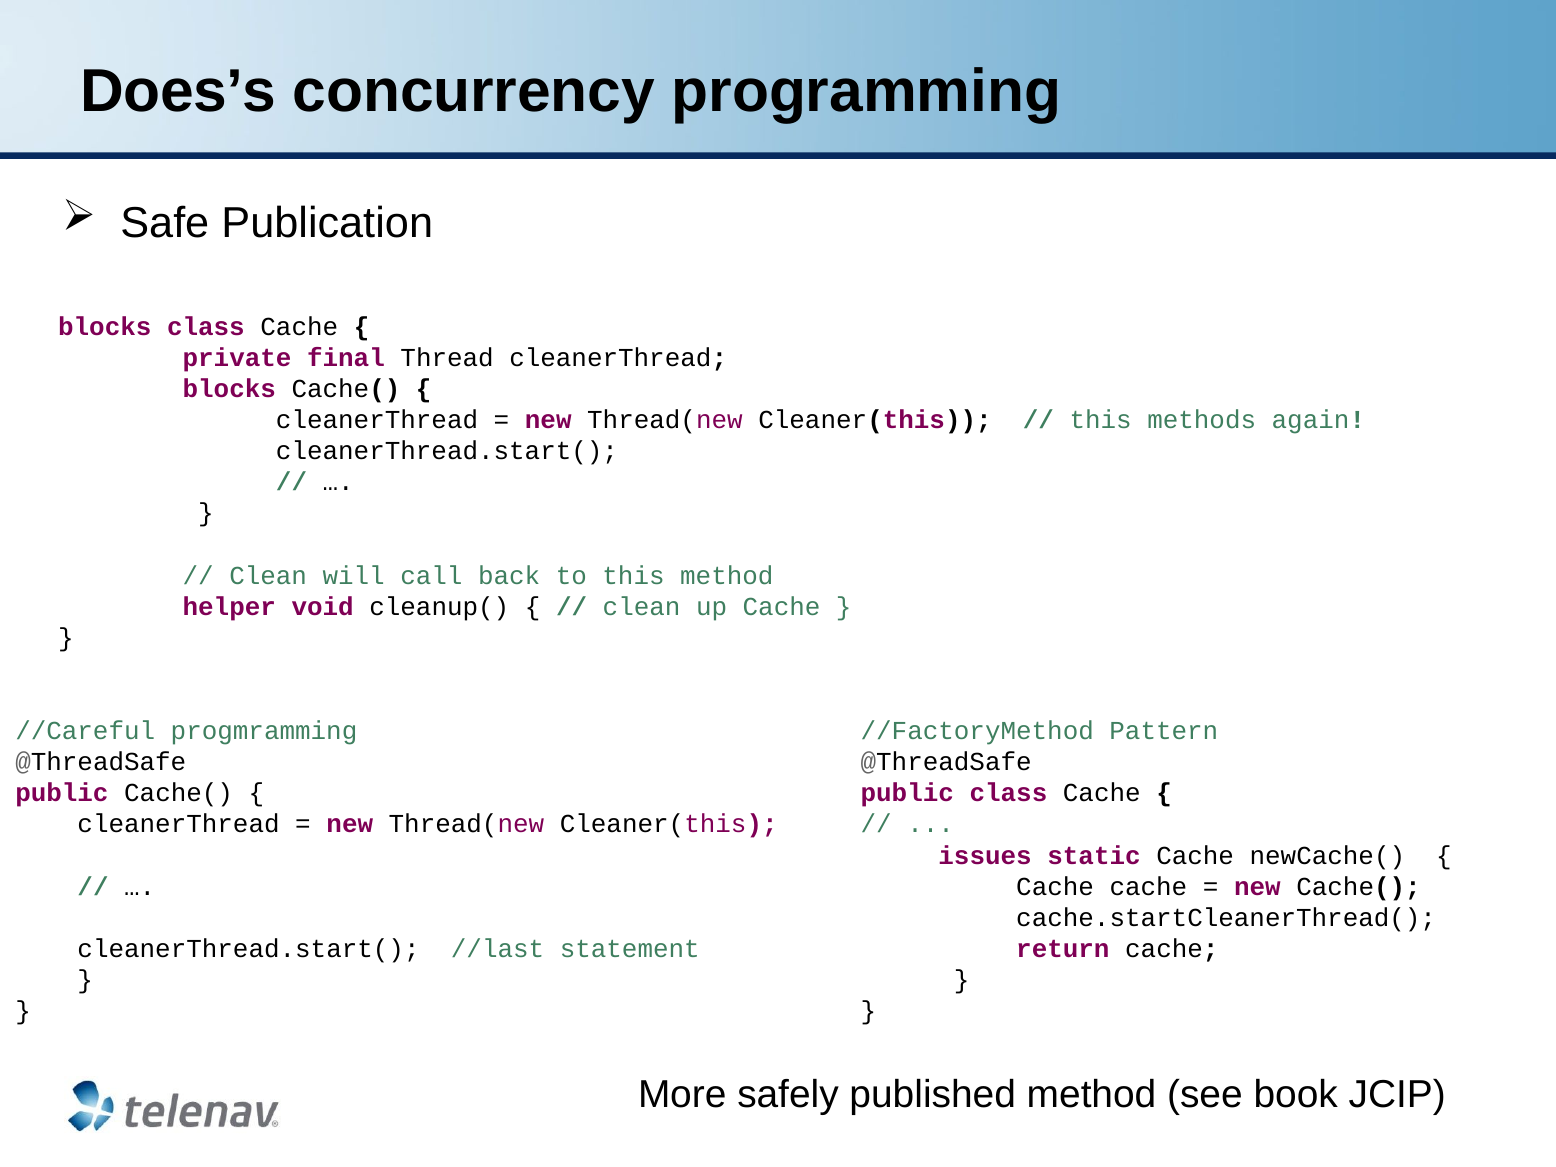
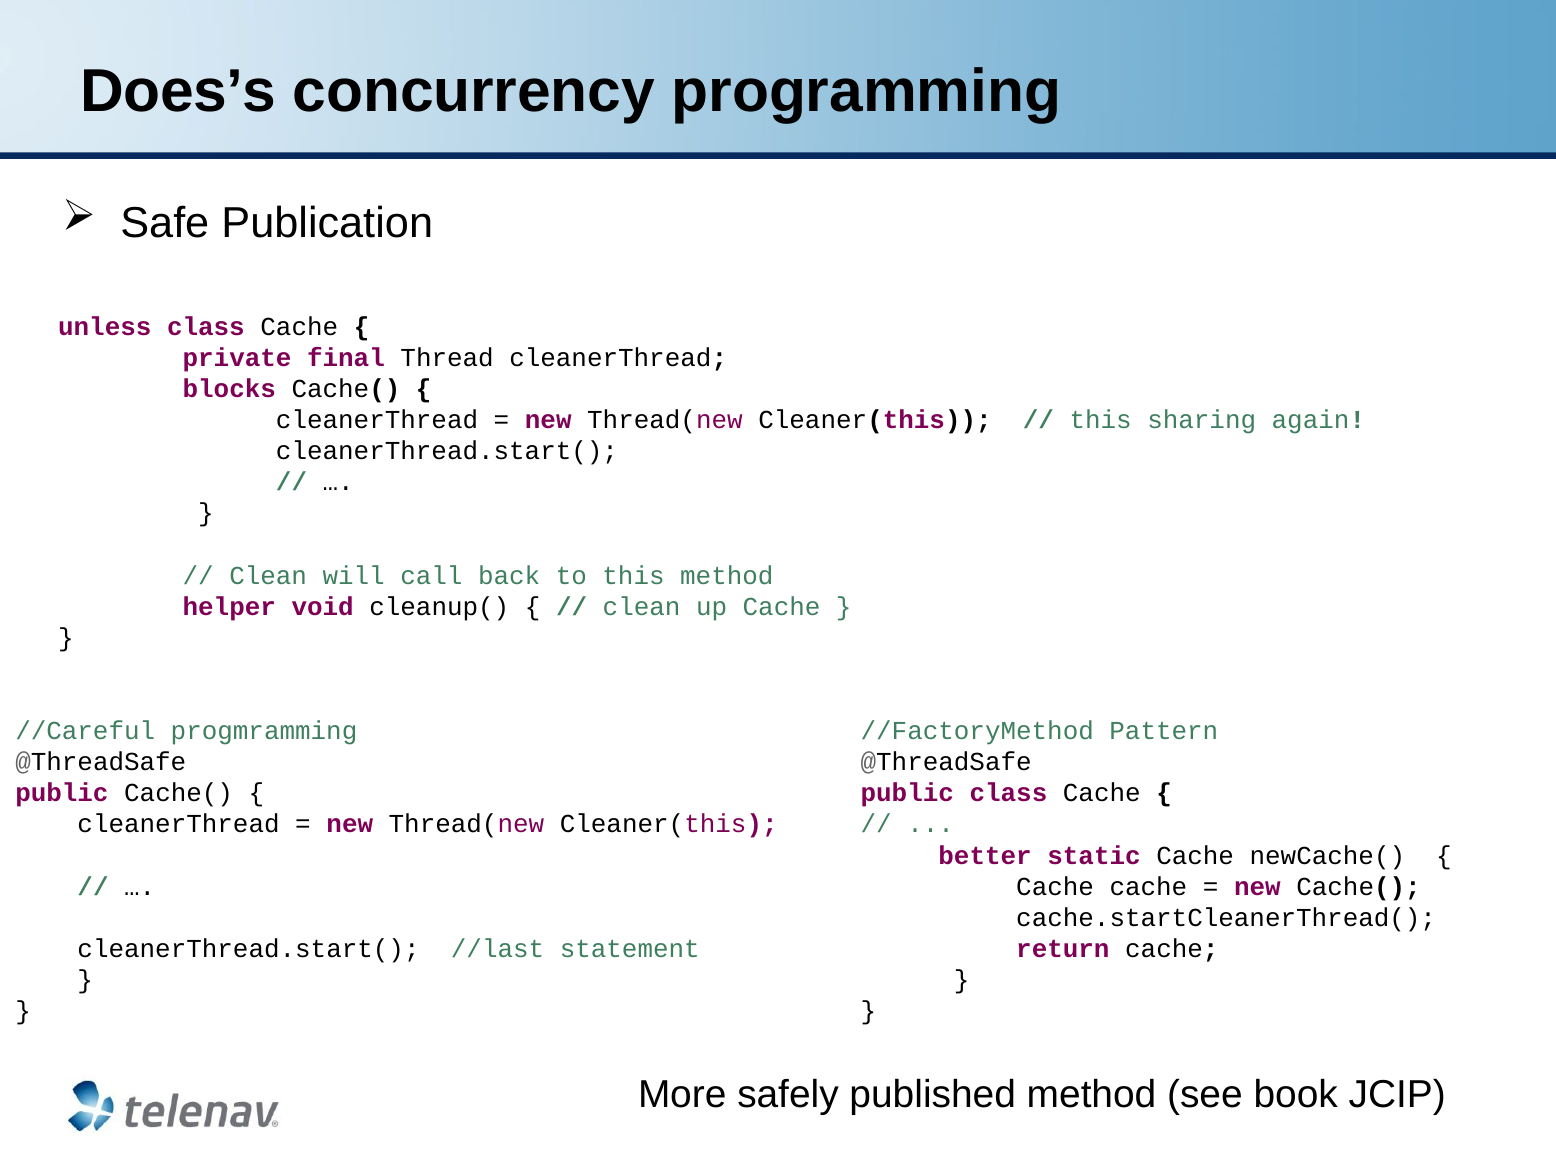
blocks: blocks -> unless (105, 327)
methods: methods -> sharing (1202, 420)
issues: issues -> better (985, 855)
